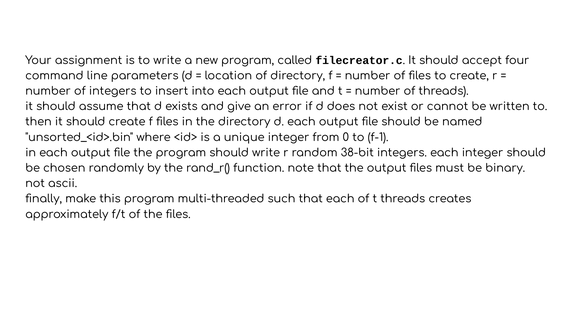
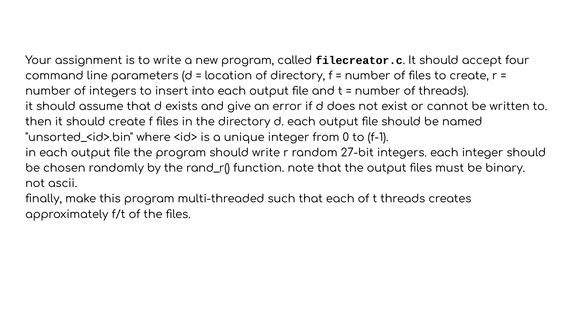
38-bit: 38-bit -> 27-bit (357, 152)
